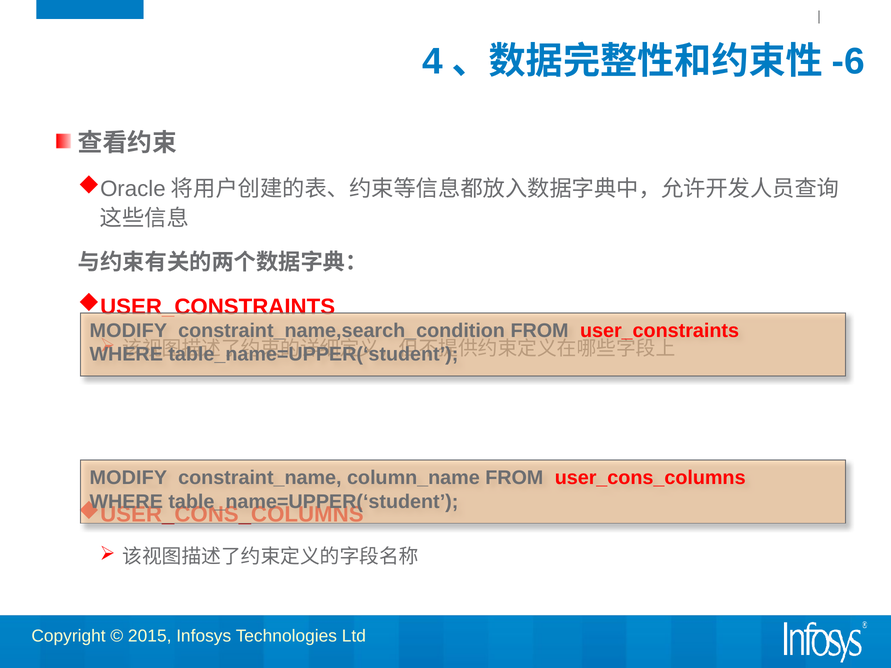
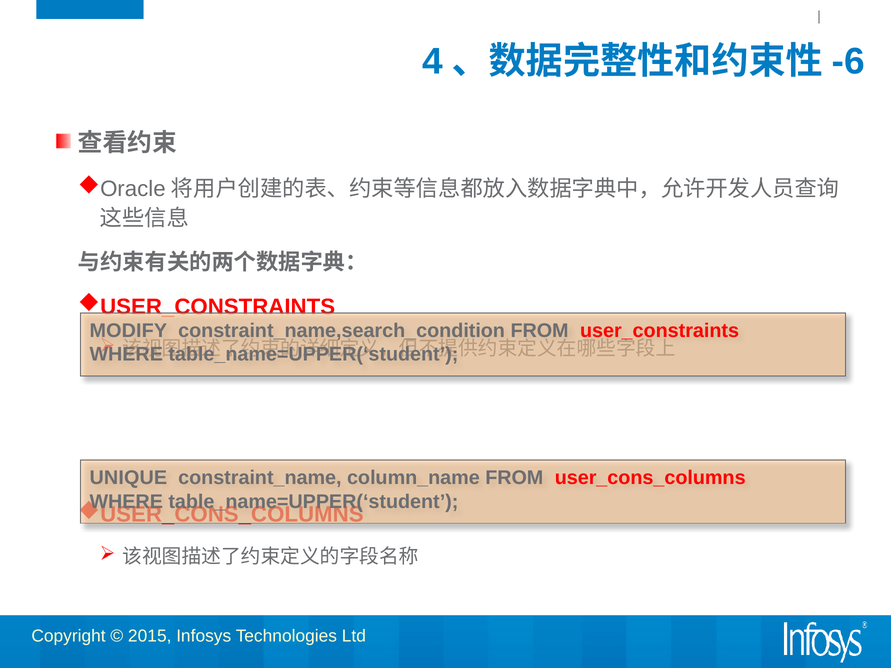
MODIFY: MODIFY -> UNIQUE (128, 478)
